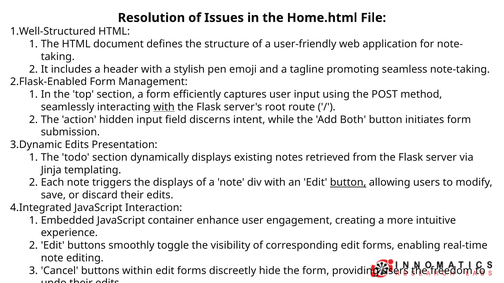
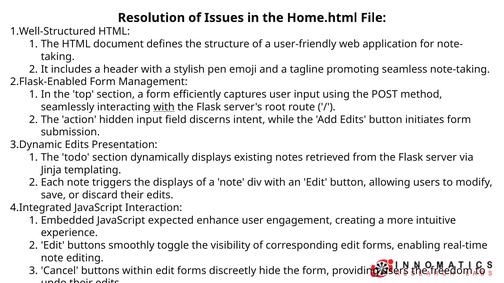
Add Both: Both -> Edits (353, 120)
button underline: present -> none (348, 183)
JavaScript container: container -> expected (171, 221)
